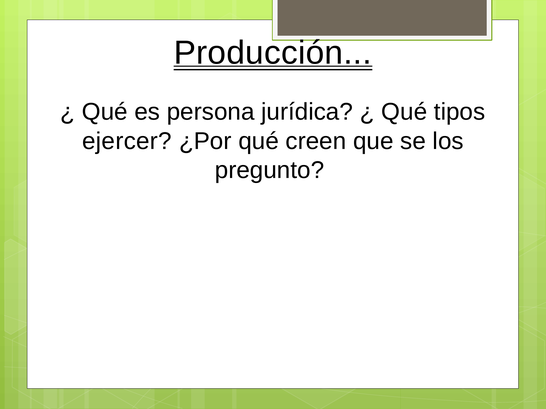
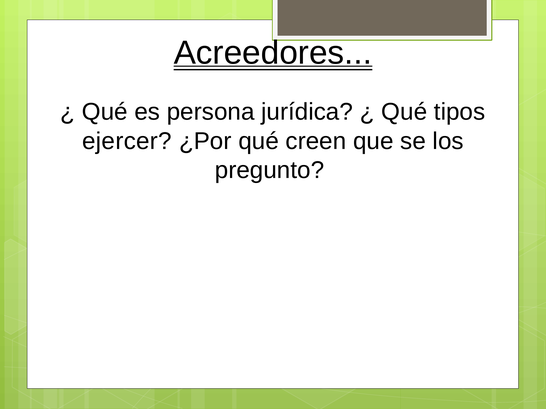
Producción: Producción -> Acreedores (273, 53)
